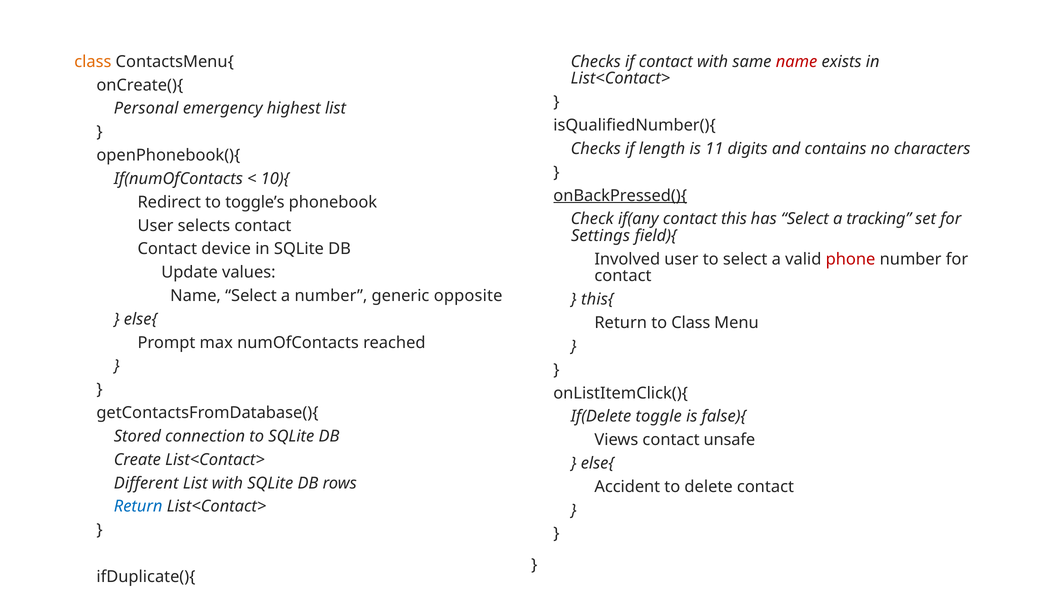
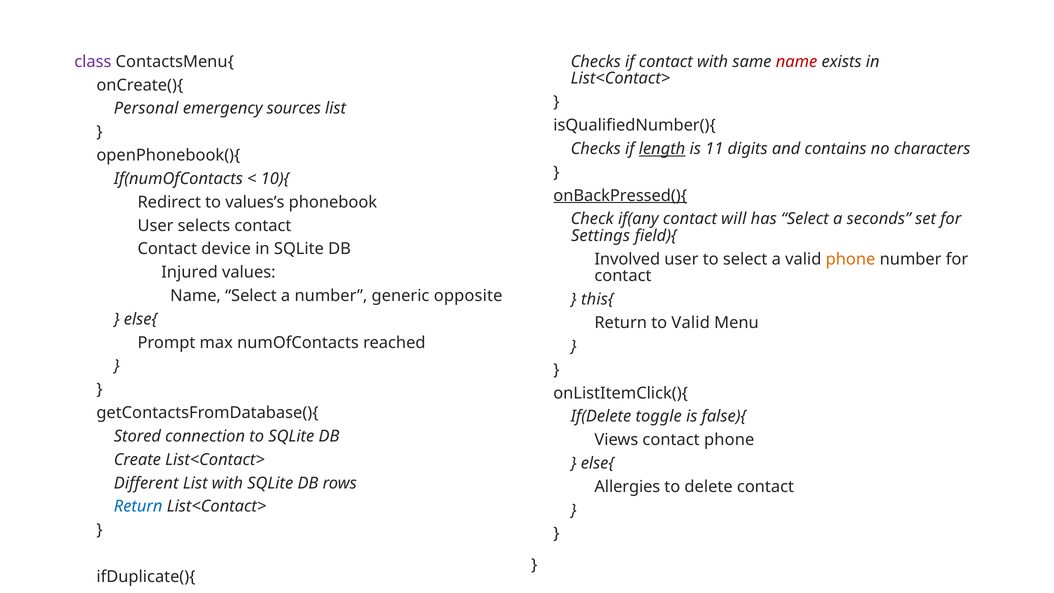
class colour: orange -> purple (93, 62)
highest: highest -> sources (294, 109)
length underline: none -> present (662, 149)
toggle’s: toggle’s -> values’s (255, 202)
this: this -> will (734, 219)
tracking: tracking -> seconds (879, 219)
phone colour: red -> orange (851, 259)
Update: Update -> Injured (190, 272)
to Class: Class -> Valid (691, 323)
contact unsafe: unsafe -> phone (729, 440)
Accident: Accident -> Allergies (627, 487)
